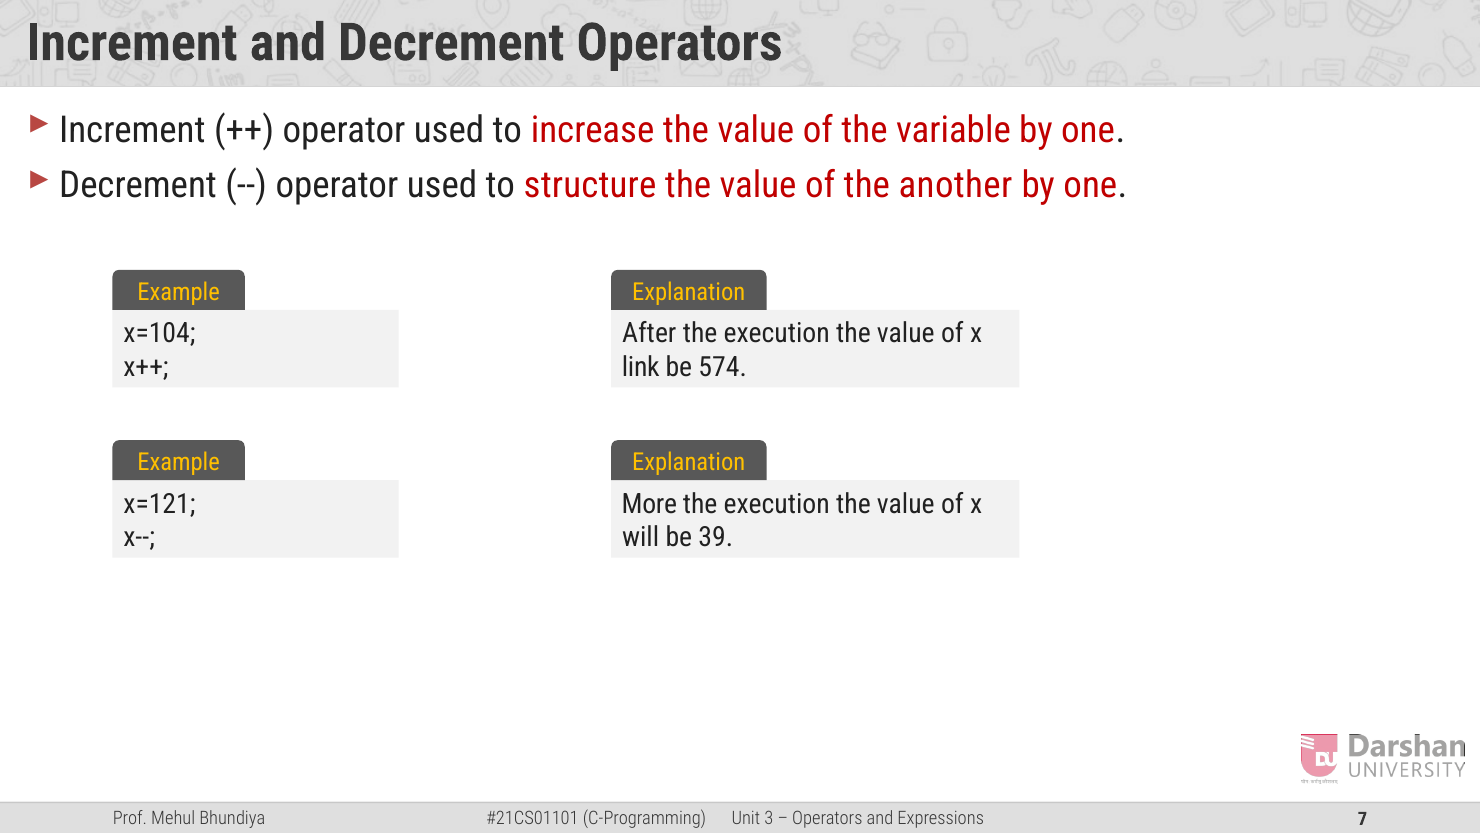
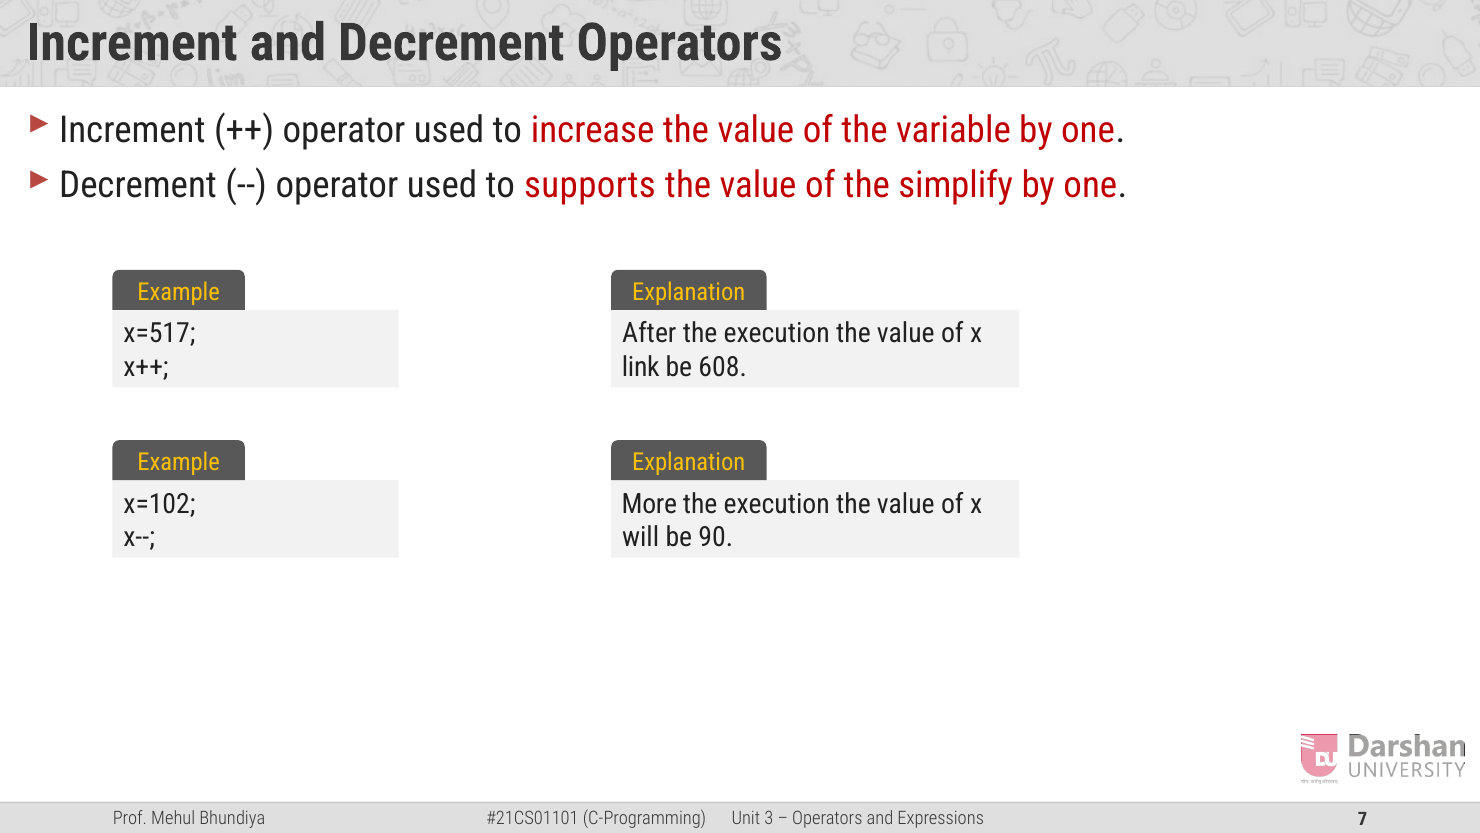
structure: structure -> supports (590, 185)
another: another -> simplify (956, 185)
x=104: x=104 -> x=517 (159, 334)
574: 574 -> 608 (723, 367)
x=121: x=121 -> x=102 (159, 504)
39: 39 -> 90 (716, 537)
